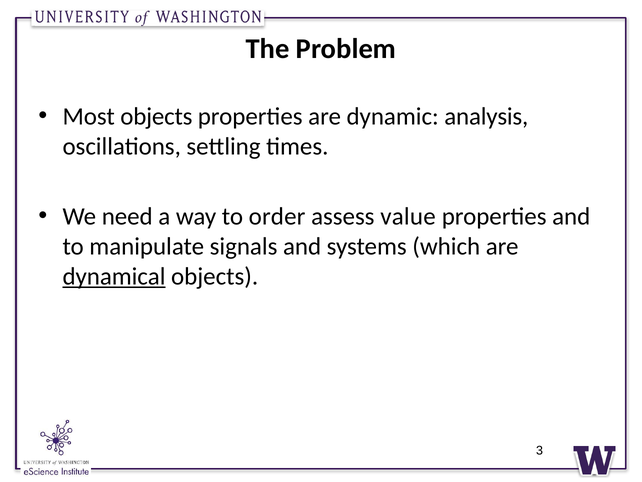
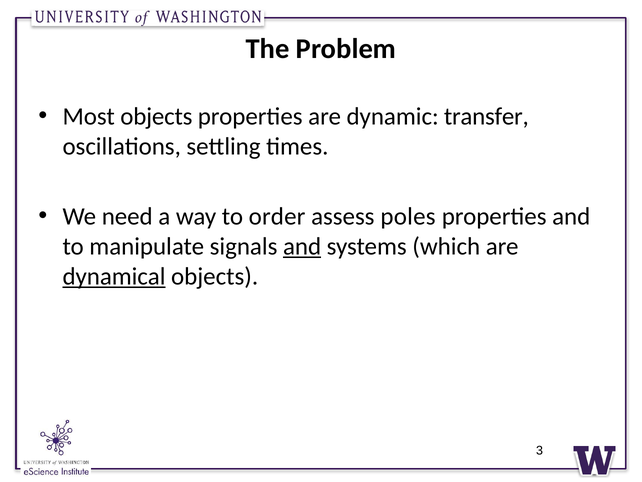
analysis: analysis -> transfer (486, 116)
value: value -> poles (408, 216)
and underline: none -> present (302, 246)
